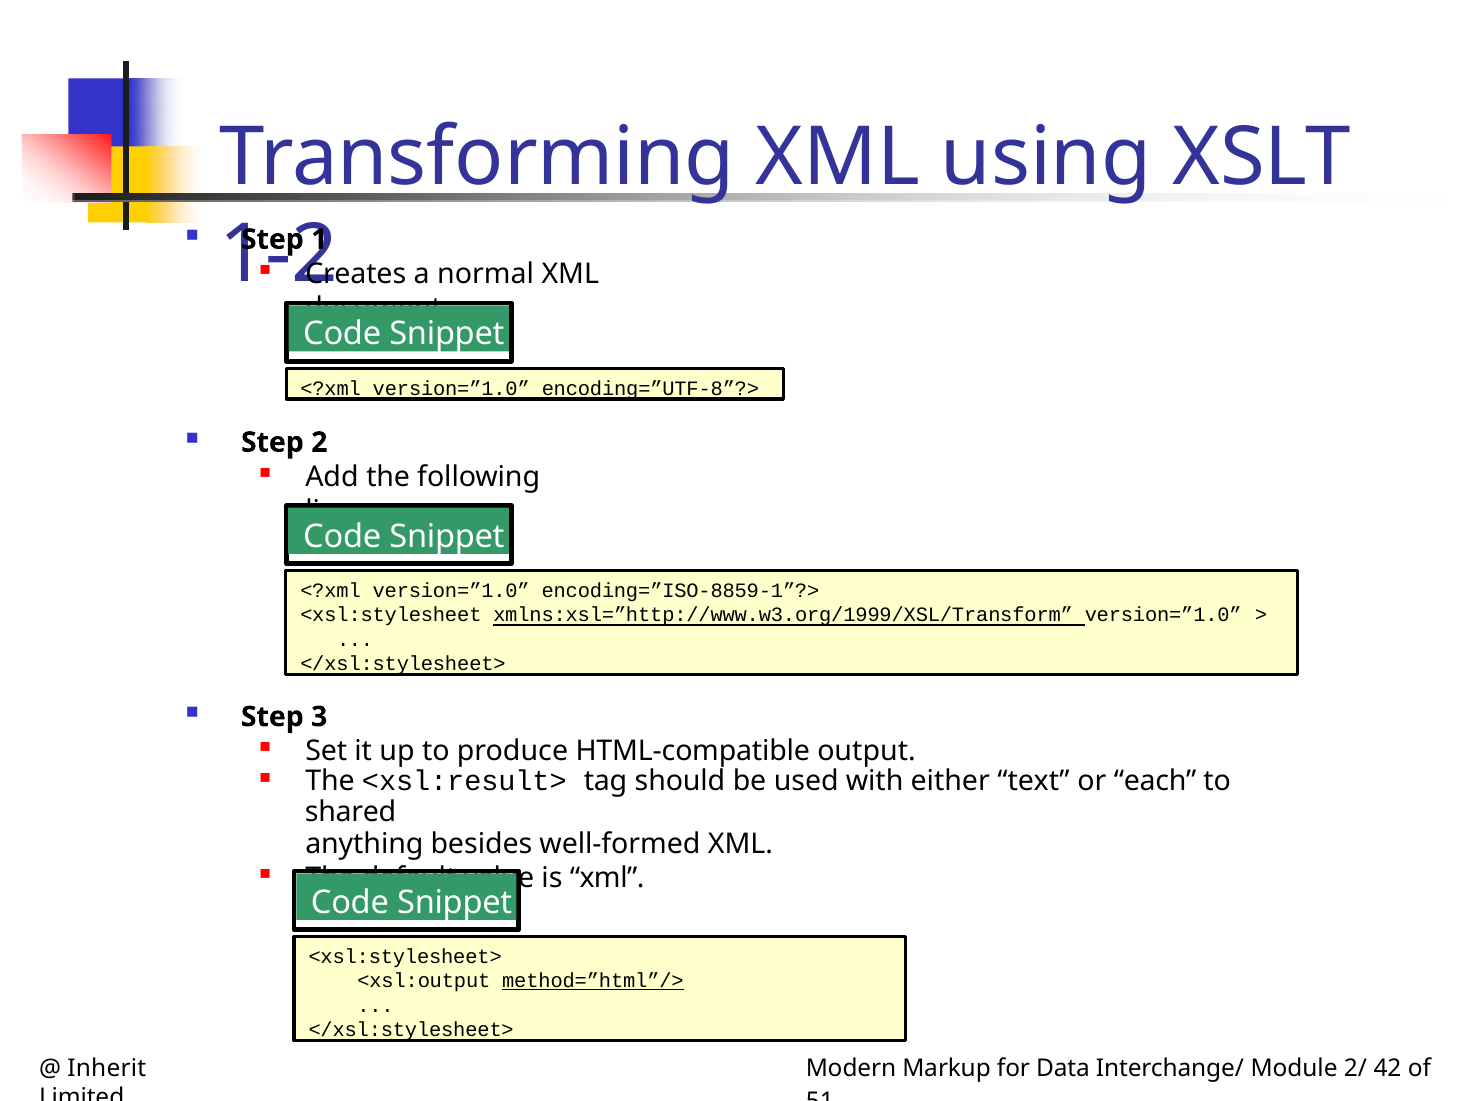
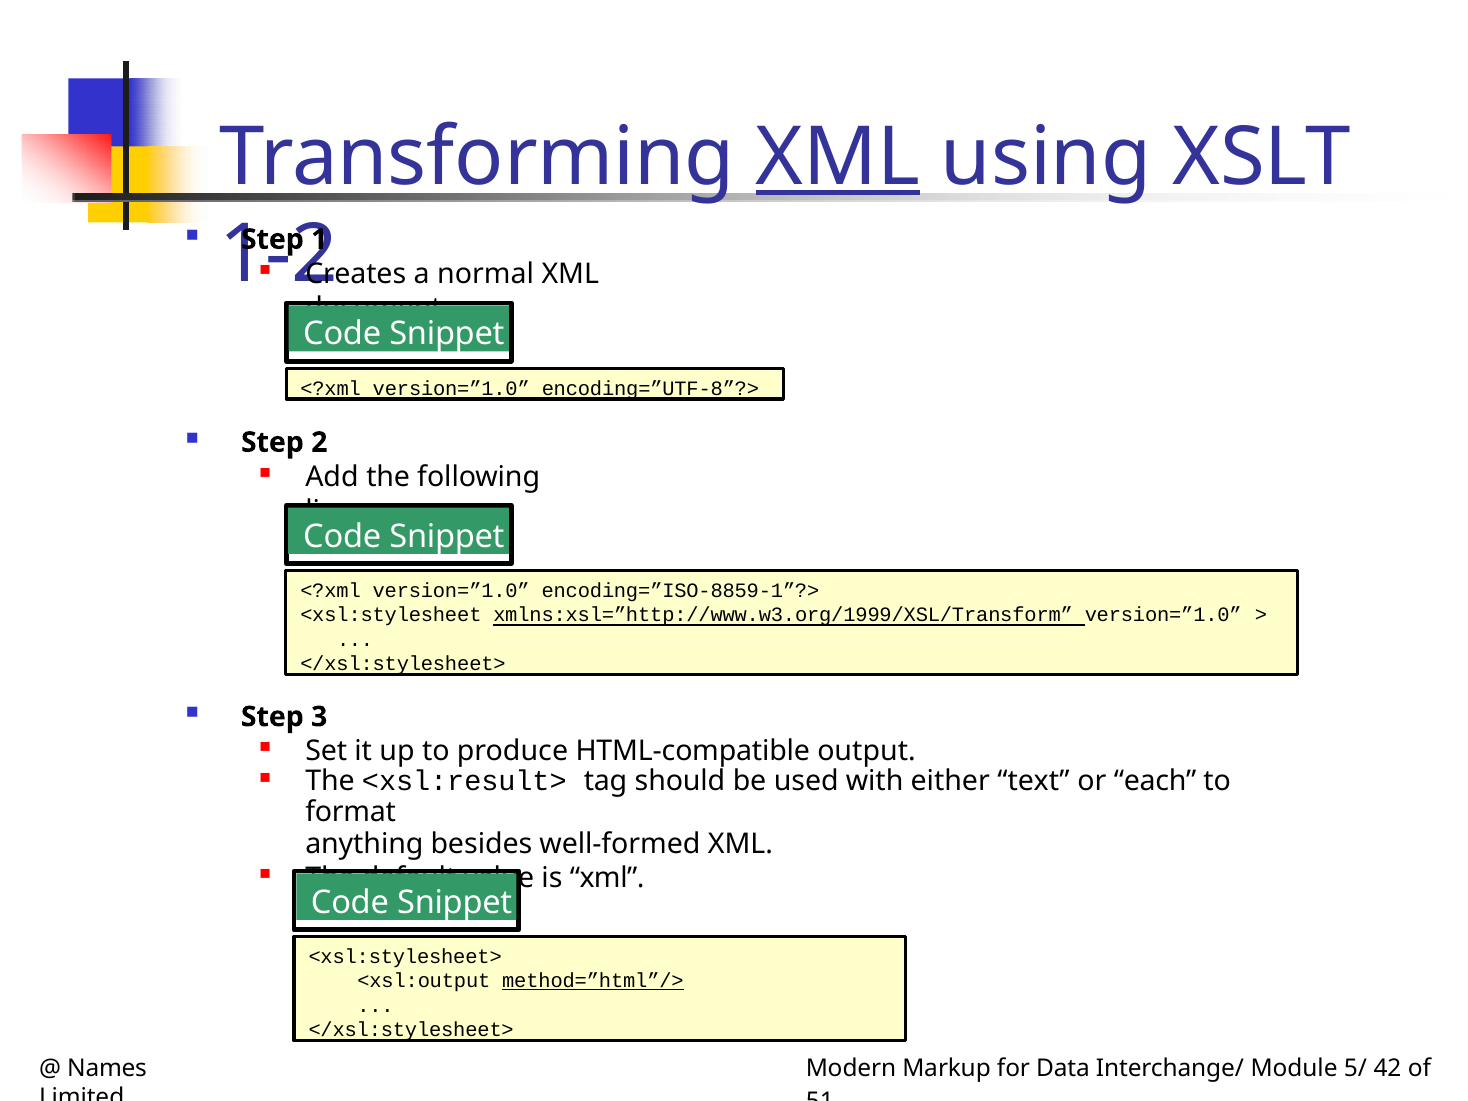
XML underline: none -> present (838, 157)
shared: shared -> format (351, 812)
Inherit: Inherit -> Names (107, 1068)
2/: 2/ -> 5/ (1355, 1068)
